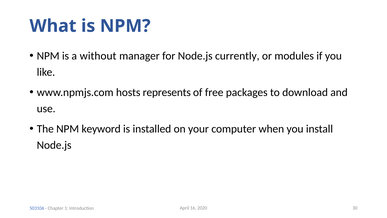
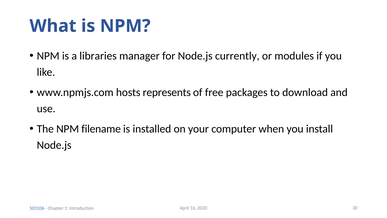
without: without -> libraries (98, 56)
keyword: keyword -> filename (101, 129)
